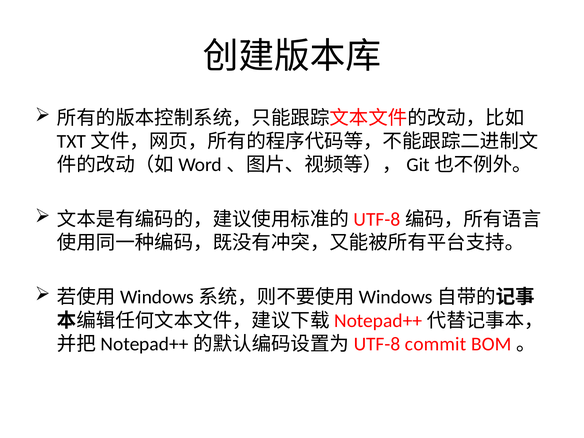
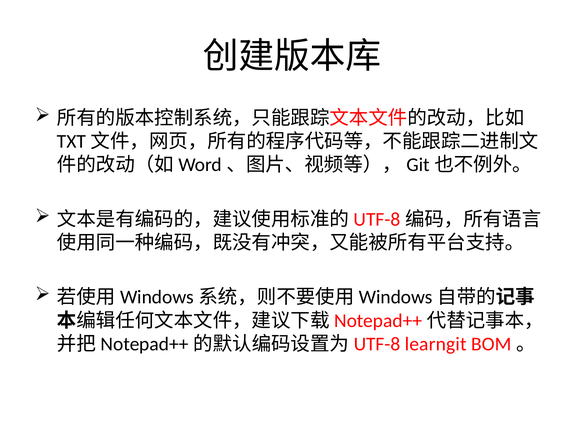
commit: commit -> learngit (436, 344)
